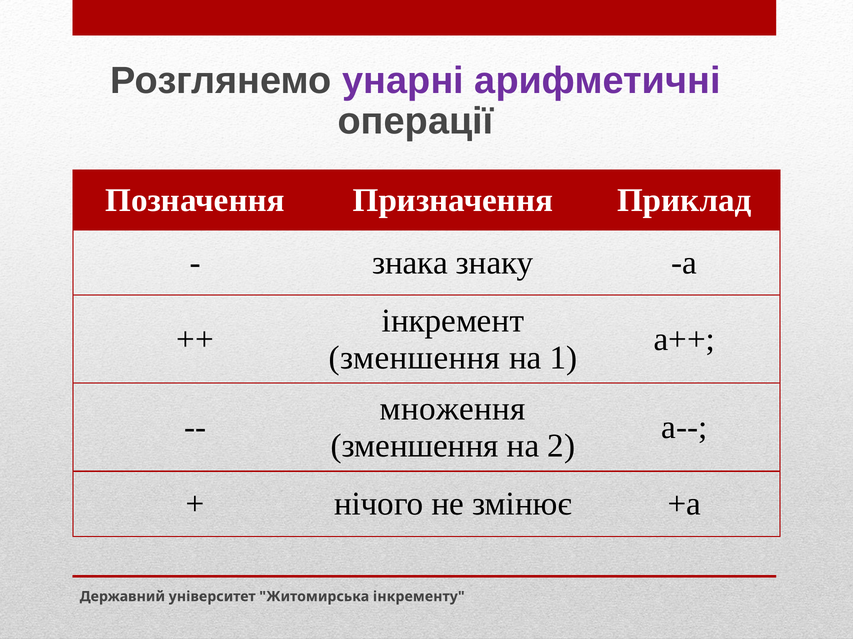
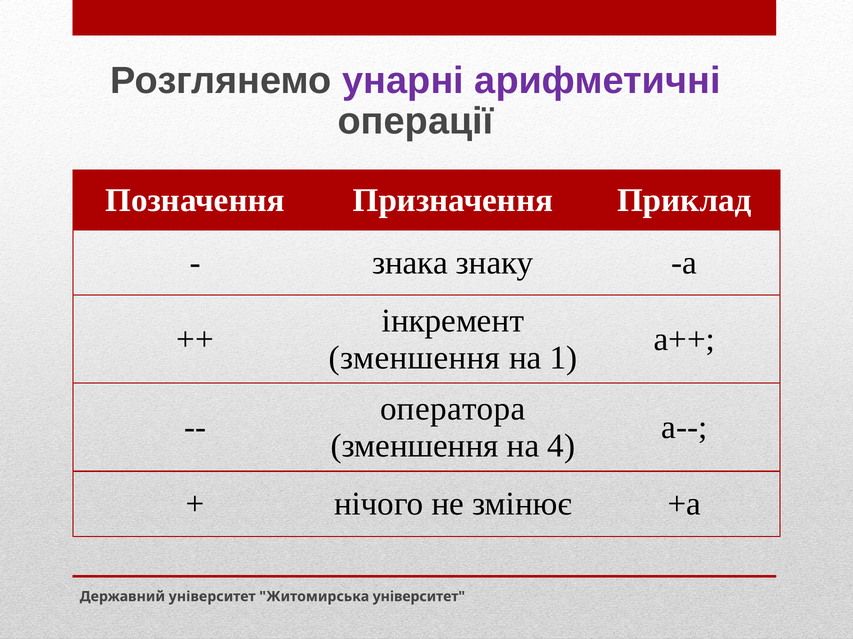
множення: множення -> оператора (453, 410)
2: 2 -> 4 (561, 446)
Житомирська інкременту: інкременту -> університет (419, 597)
